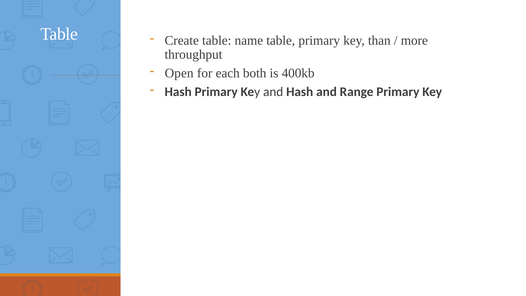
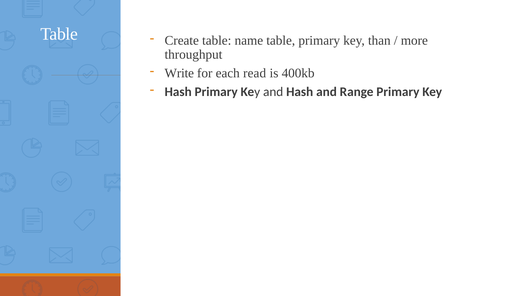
Open: Open -> Write (179, 73)
both: both -> read (255, 73)
